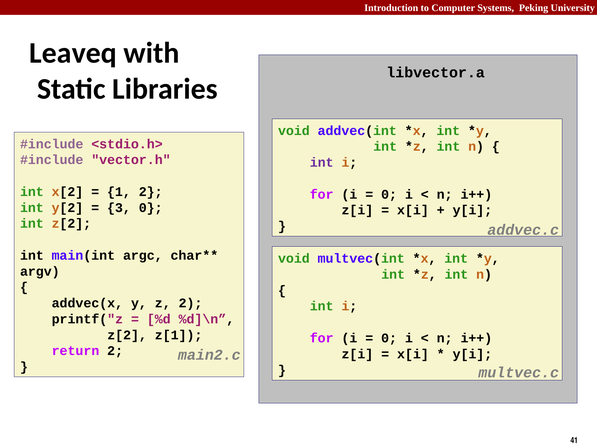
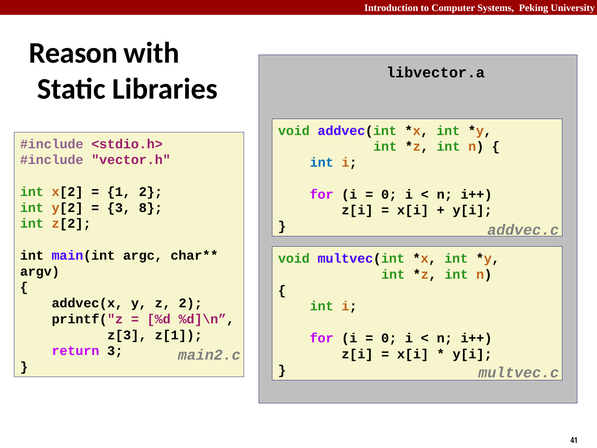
Leaveq: Leaveq -> Reason (73, 53)
int colour: purple -> blue (322, 162)
3 0: 0 -> 8 (151, 208)
z[2: z[2 -> z[3 (127, 335)
return 2: 2 -> 3 (115, 351)
